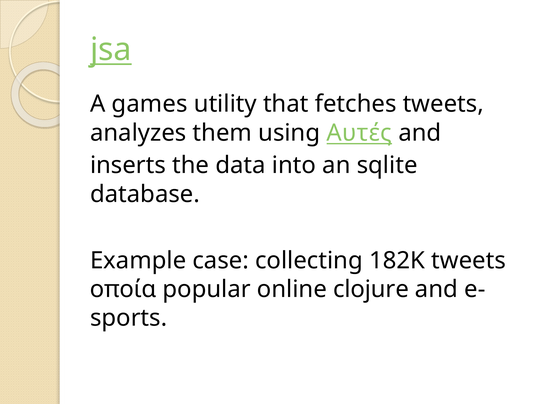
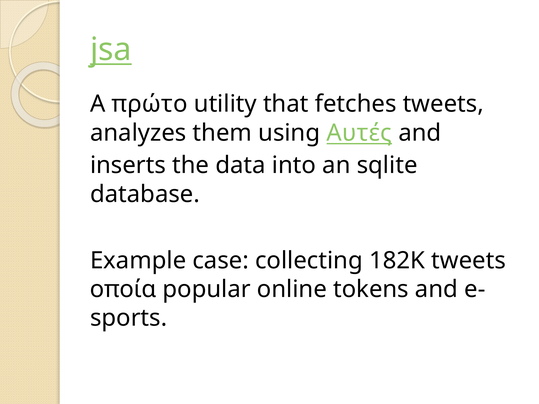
games: games -> πρώτο (150, 104)
clojure: clojure -> tokens (371, 289)
